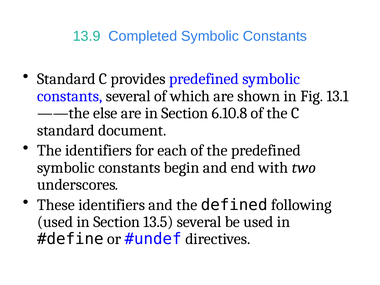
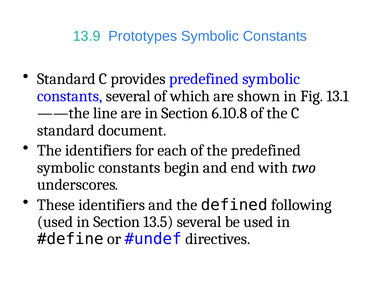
Completed: Completed -> Prototypes (143, 36)
else: else -> line (105, 113)
